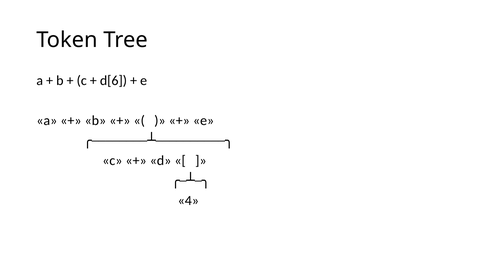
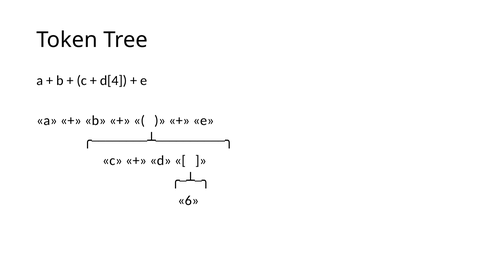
d[6: d[6 -> d[4 (113, 81)
4: 4 -> 6 (188, 201)
